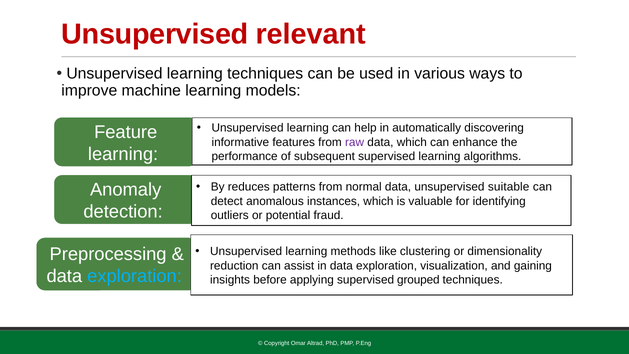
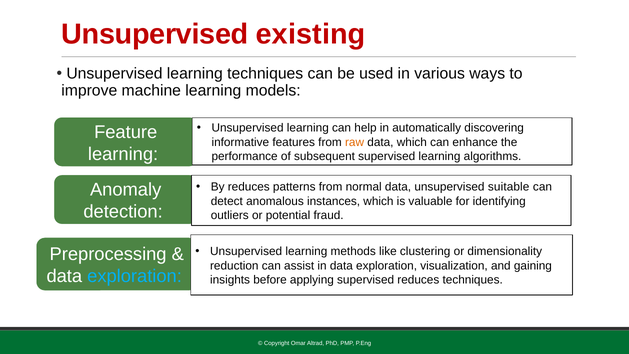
relevant: relevant -> existing (311, 34)
raw colour: purple -> orange (355, 142)
supervised grouped: grouped -> reduces (418, 280)
